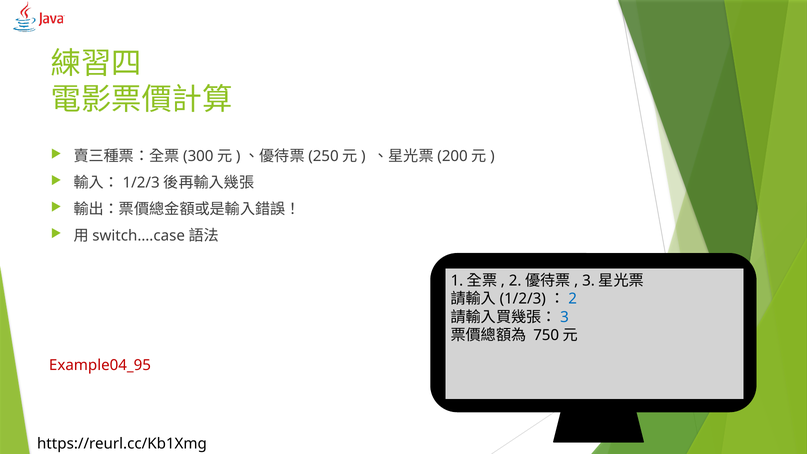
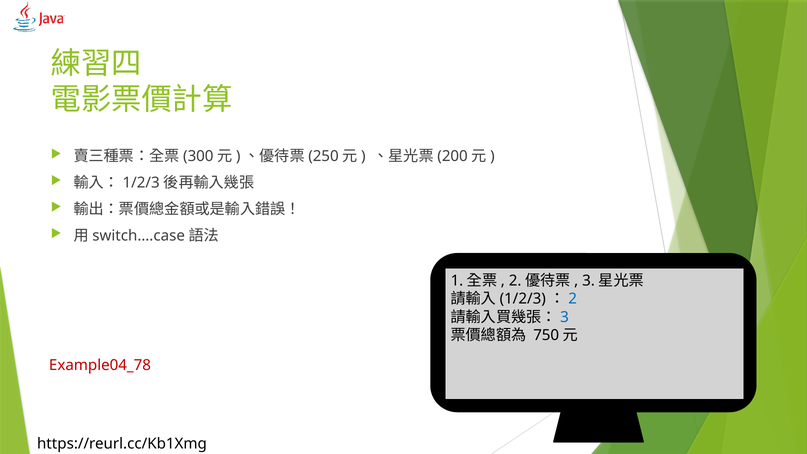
Example04_95: Example04_95 -> Example04_78 (100, 365)
